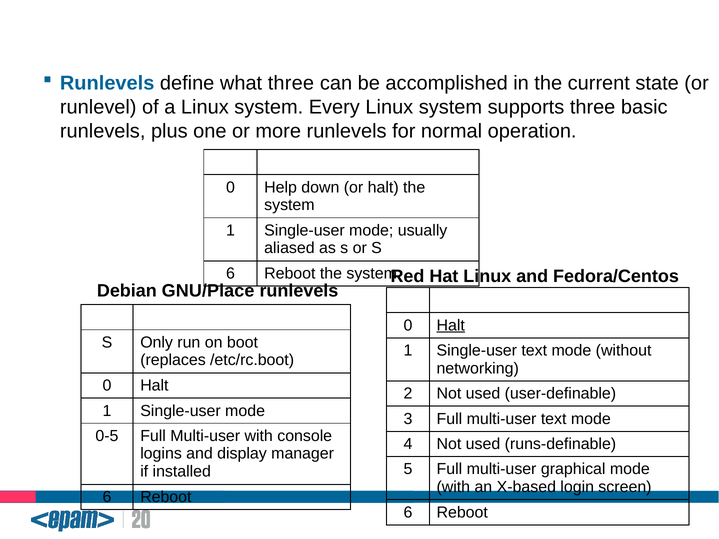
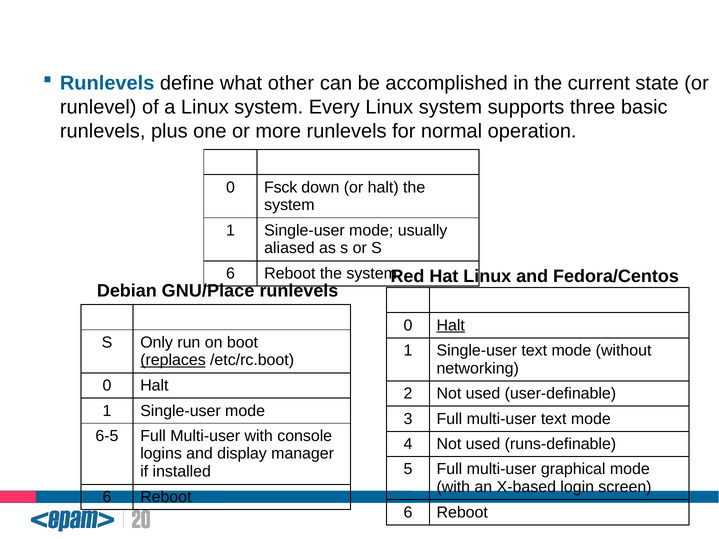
what three: three -> other (291, 83)
Help: Help -> Fsck (281, 187)
replaces underline: none -> present (173, 360)
0-5: 0-5 -> 6-5 (107, 436)
